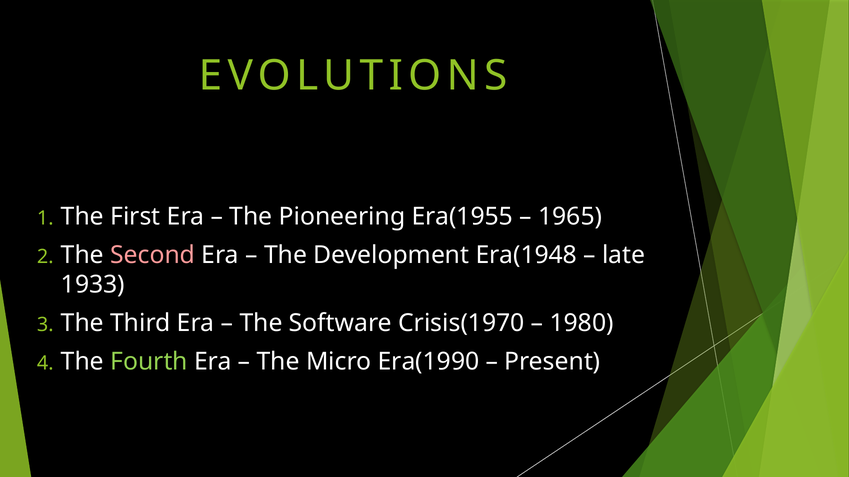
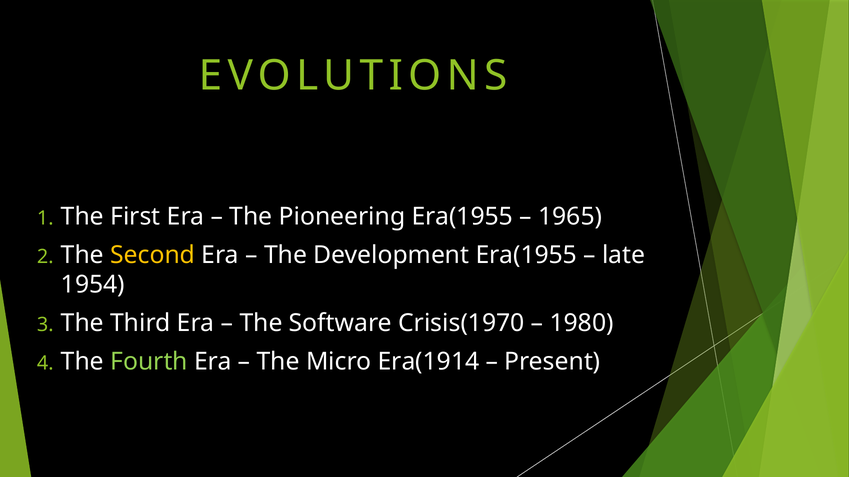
Second colour: pink -> yellow (153, 255)
Development Era(1948: Era(1948 -> Era(1955 (526, 255)
1933: 1933 -> 1954 (93, 285)
Era(1990: Era(1990 -> Era(1914 (429, 362)
